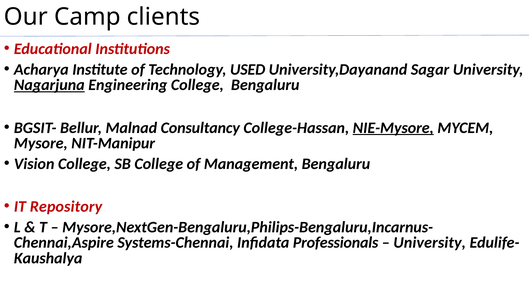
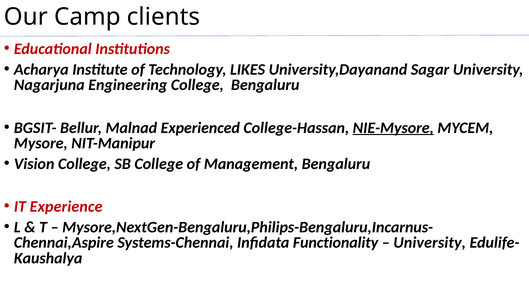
USED: USED -> LIKES (248, 69)
Nagarjuna underline: present -> none (49, 85)
Consultancy: Consultancy -> Experienced (200, 128)
Repository: Repository -> Experience (66, 206)
Professionals: Professionals -> Functionality (336, 242)
